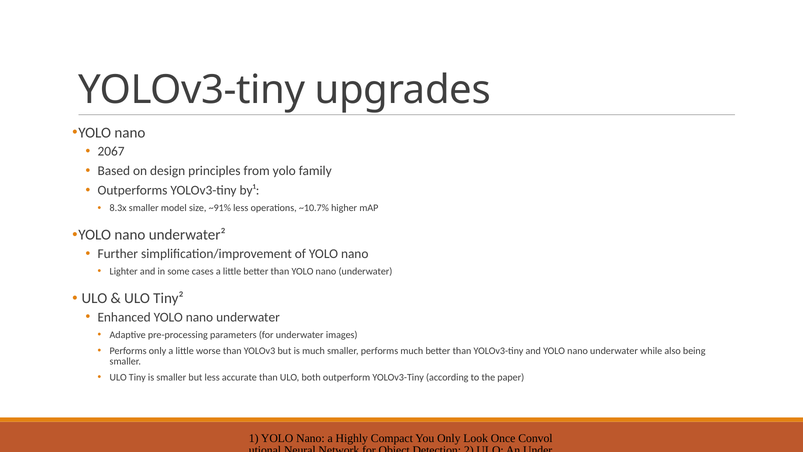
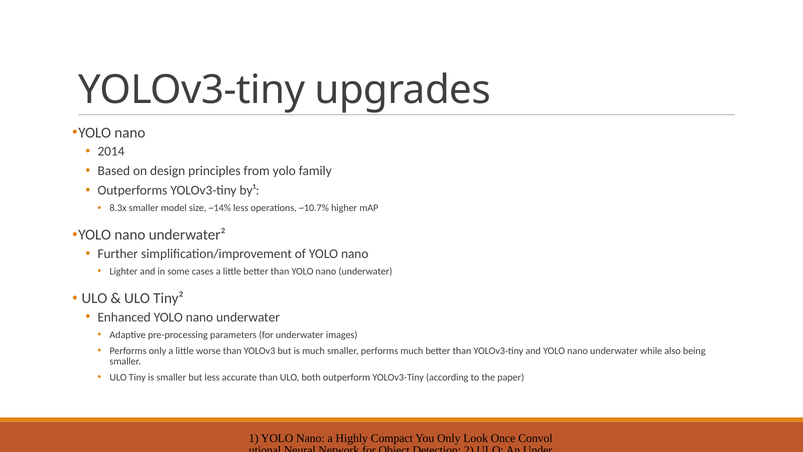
2067: 2067 -> 2014 (111, 151)
~91%: ~91% -> ~14% (220, 208)
